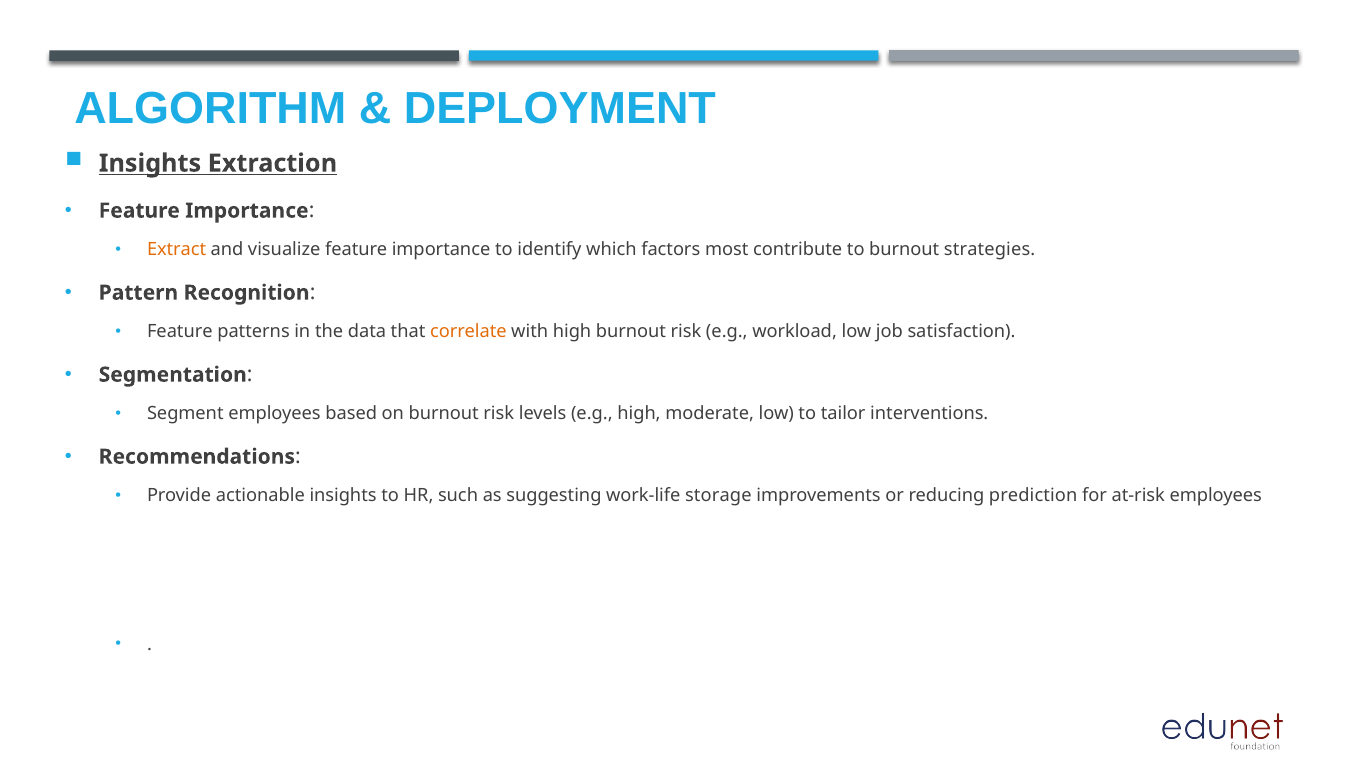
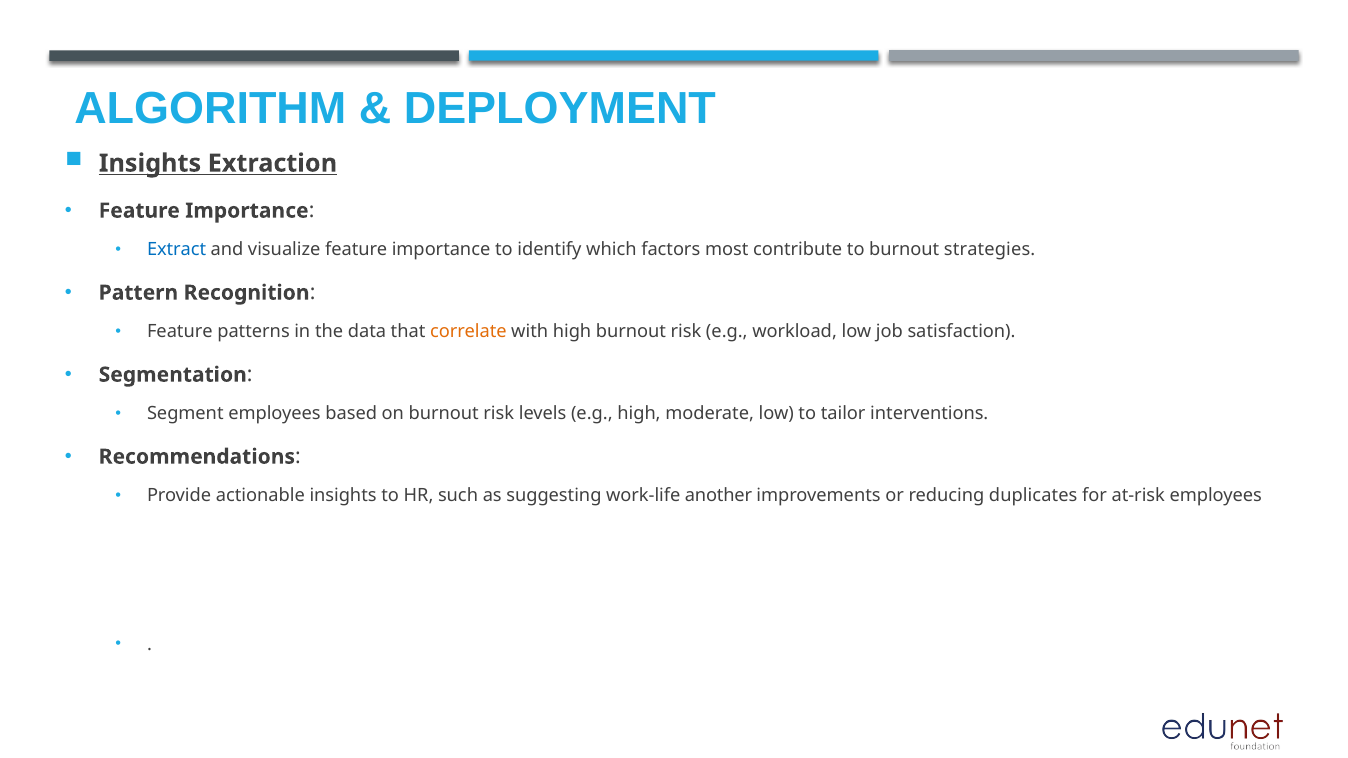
Extract colour: orange -> blue (177, 250)
storage: storage -> another (718, 496)
prediction: prediction -> duplicates (1033, 496)
